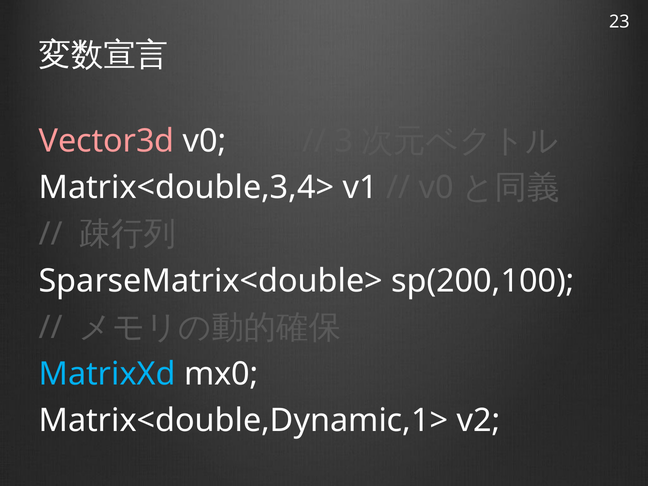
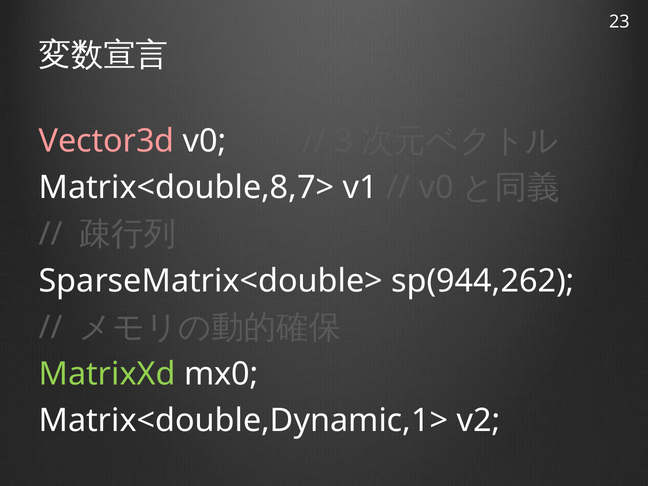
Matrix<double,3,4>: Matrix<double,3,4> -> Matrix<double,8,7> (186, 188)
sp(200,100: sp(200,100 -> sp(944,262 (483, 281)
MatrixXd colour: light blue -> light green (107, 374)
